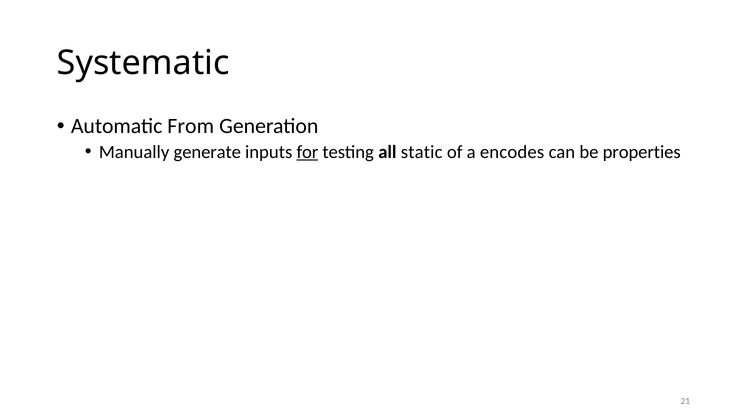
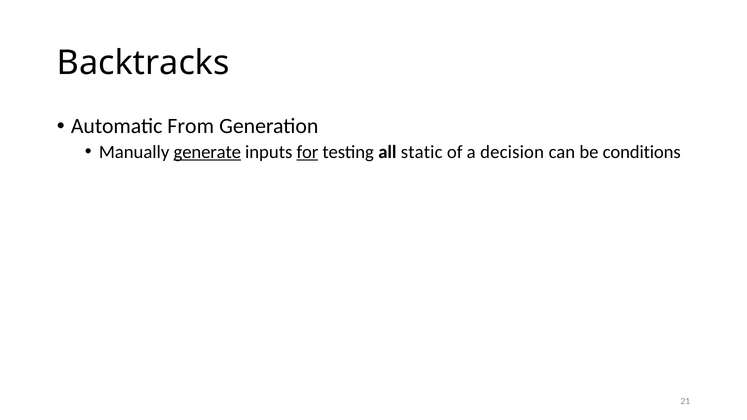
Systematic: Systematic -> Backtracks (143, 63)
generate underline: none -> present (207, 152)
encodes: encodes -> decision (512, 152)
properties: properties -> conditions (642, 152)
